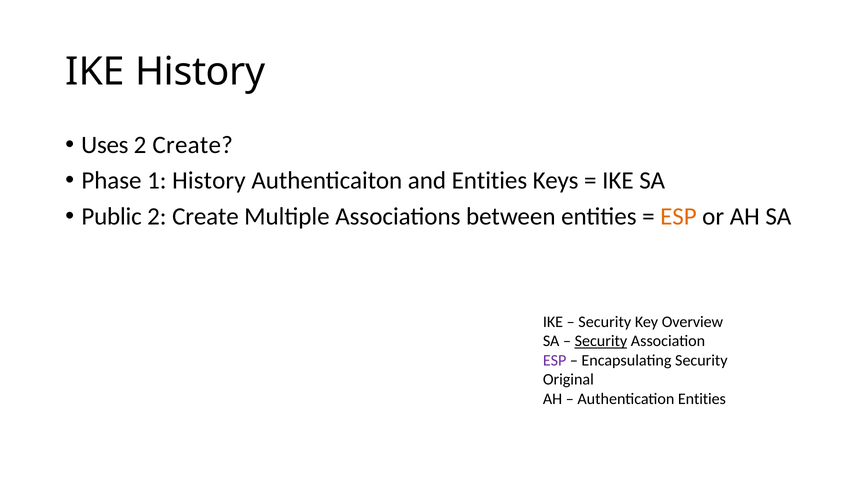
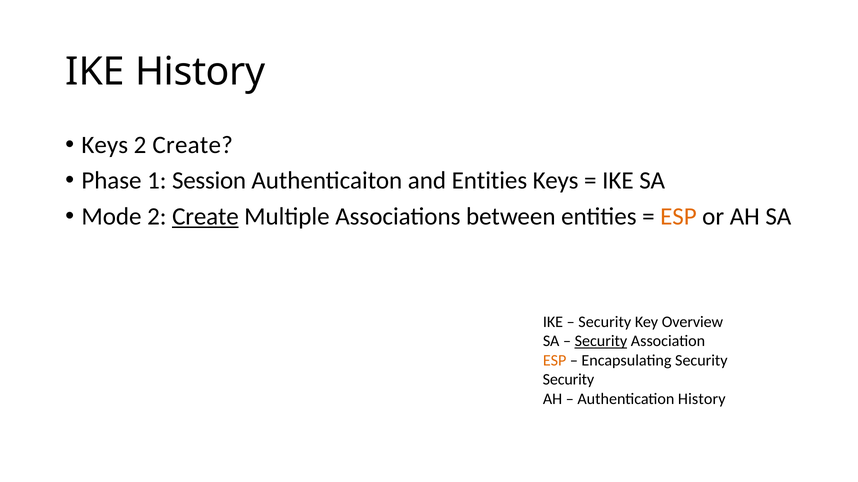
Uses: Uses -> Keys (105, 145)
1 History: History -> Session (209, 181)
Public: Public -> Mode (111, 217)
Create underline: none -> present (205, 217)
ESP colour: purple -> orange (555, 361)
Original: Original -> Security (568, 380)
Authentication Entities: Entities -> History (702, 399)
